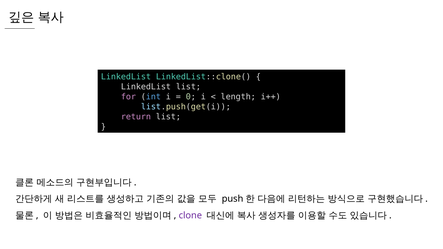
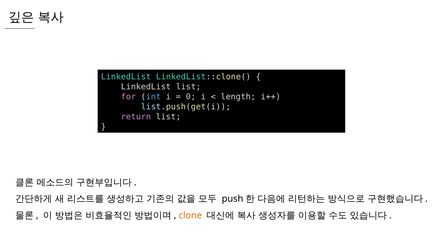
clone colour: purple -> orange (190, 216)
